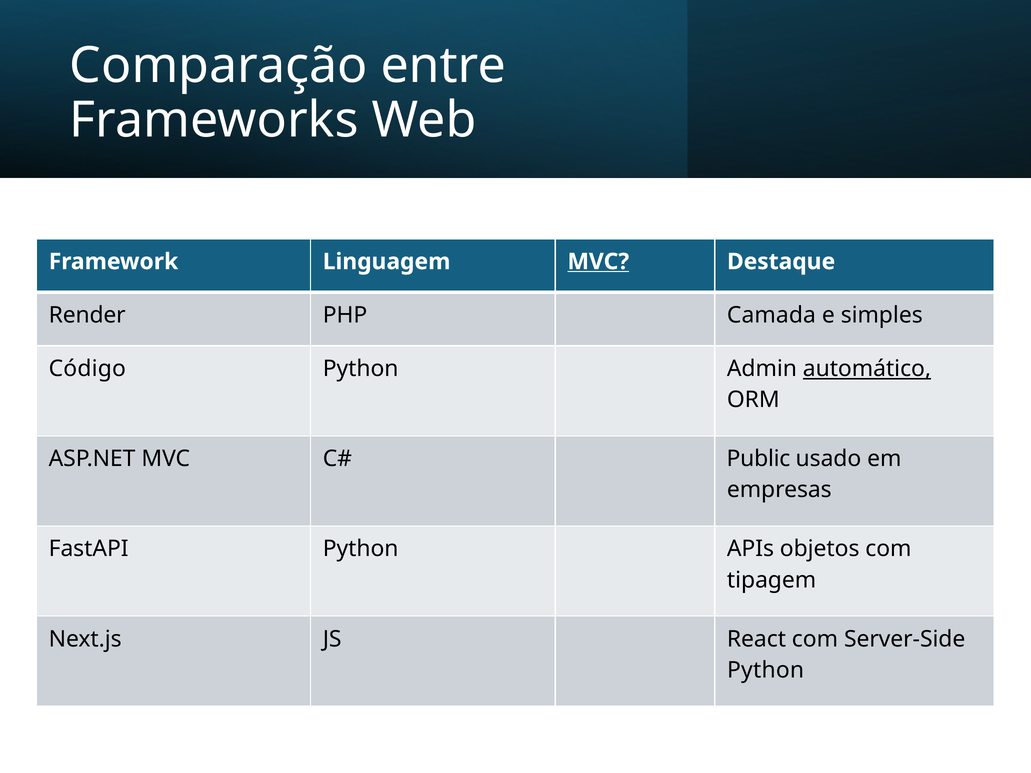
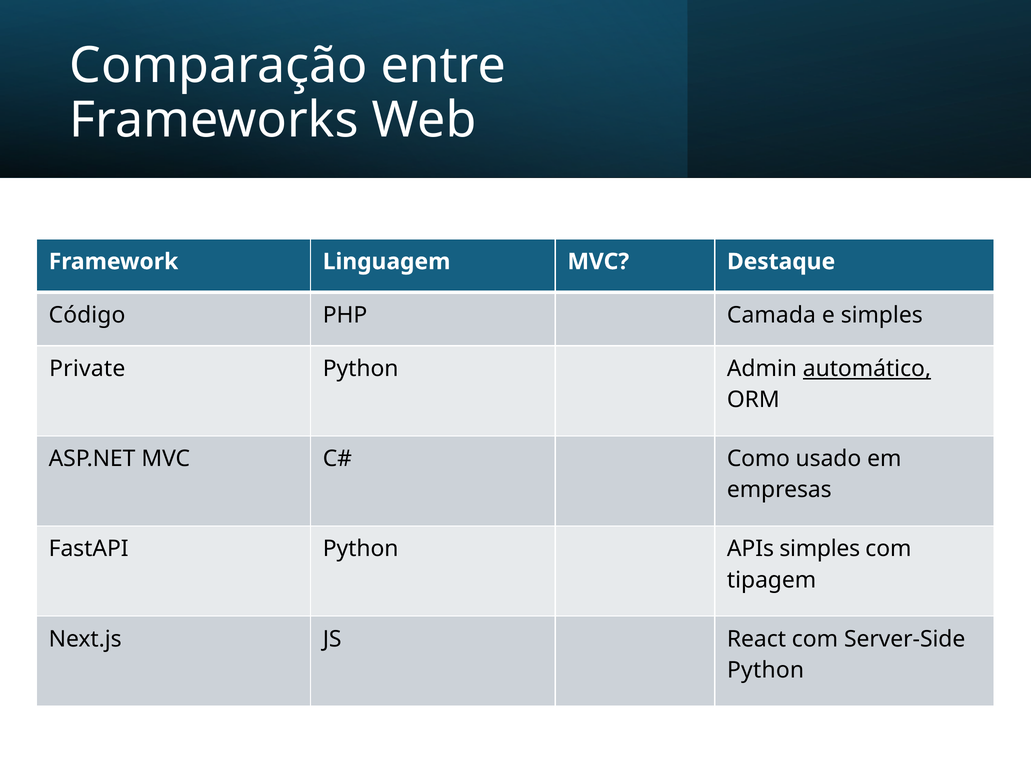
MVC underline: present -> none (598, 262)
Render: Render -> Código (87, 315)
Código: Código -> Private (87, 369)
Public: Public -> Como (758, 459)
APIs objetos: objetos -> simples (820, 549)
